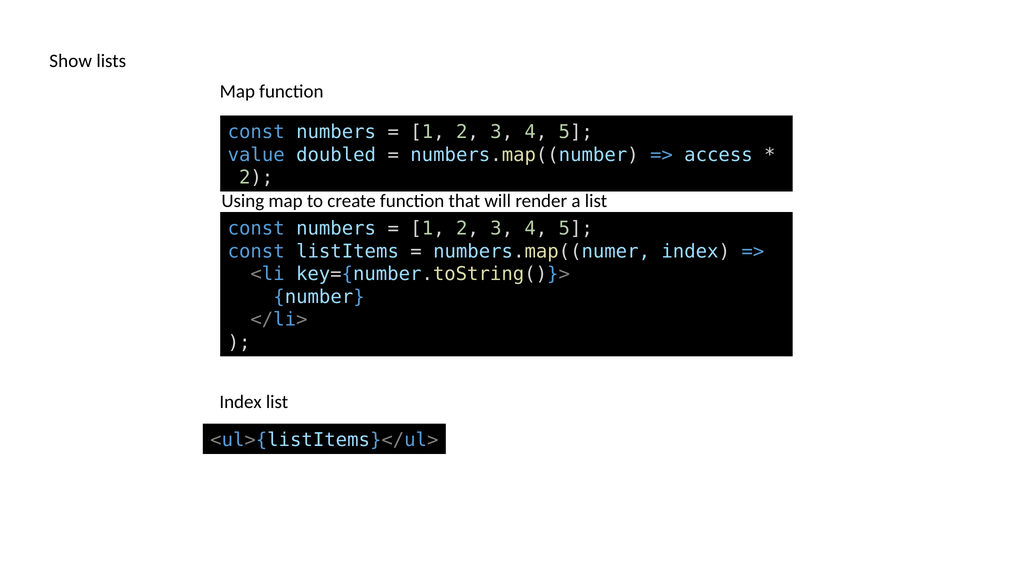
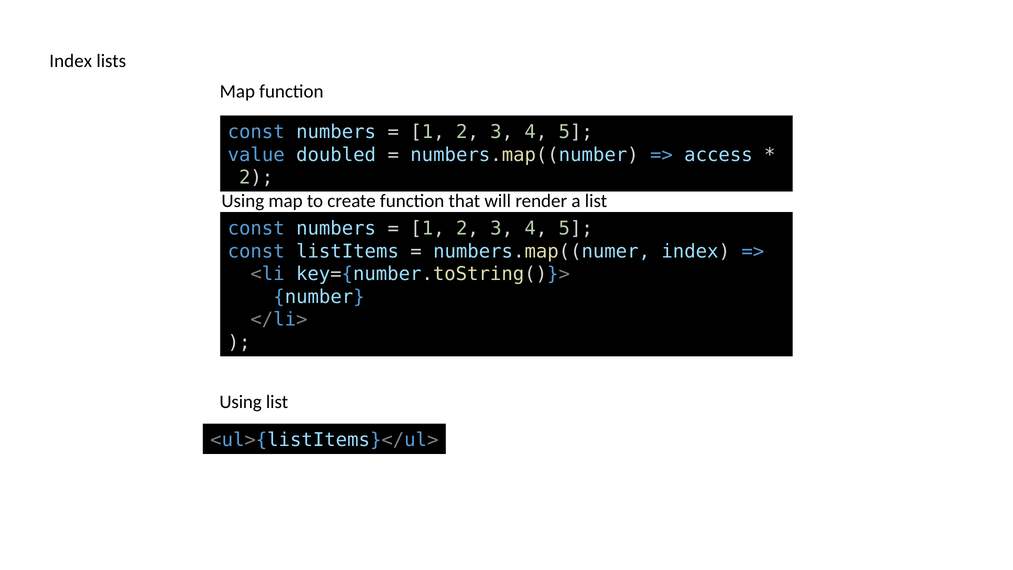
Show: Show -> Index (71, 61)
Index: Index -> Using (241, 402)
